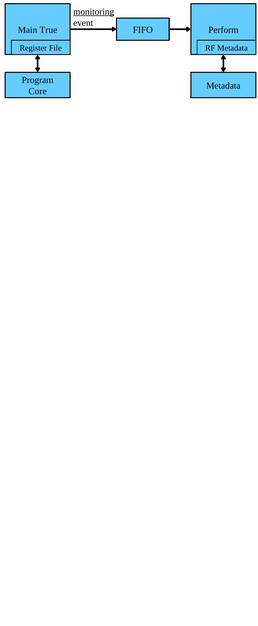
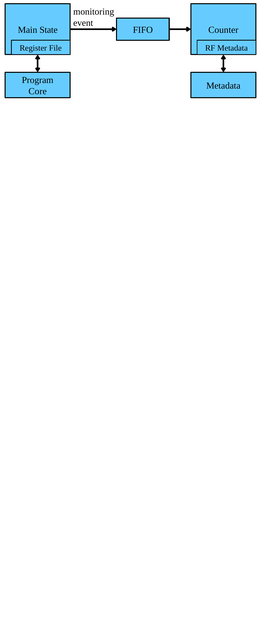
monitoring underline: present -> none (94, 12)
True: True -> State (49, 30)
Perform: Perform -> Counter (223, 30)
